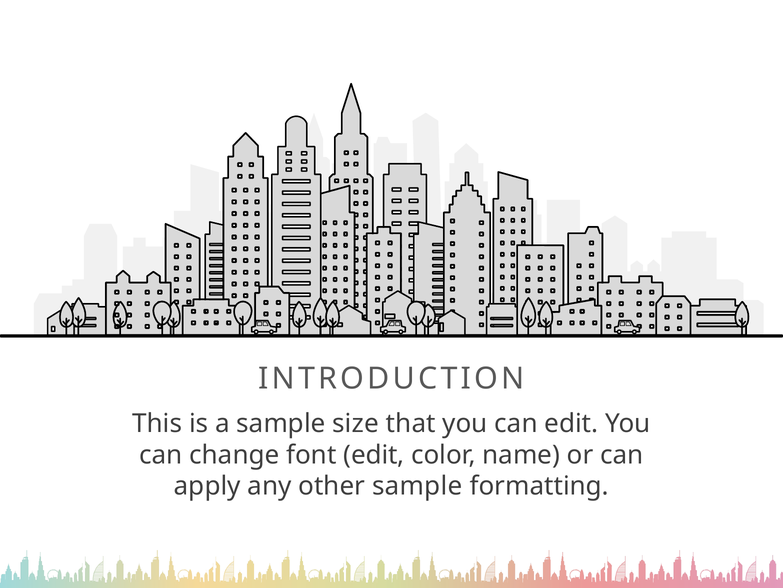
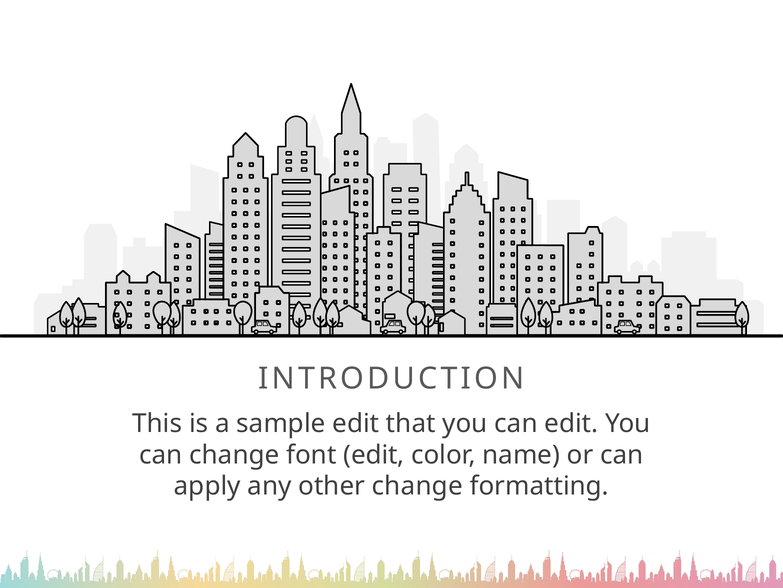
sample size: size -> edit (356, 423)
other sample: sample -> change (417, 486)
